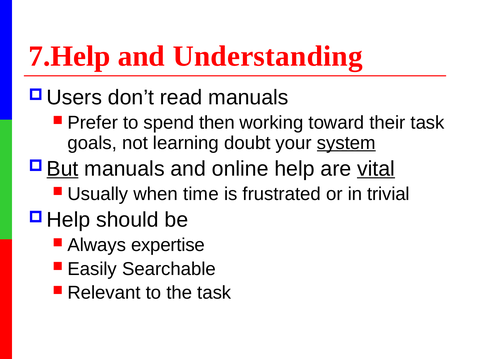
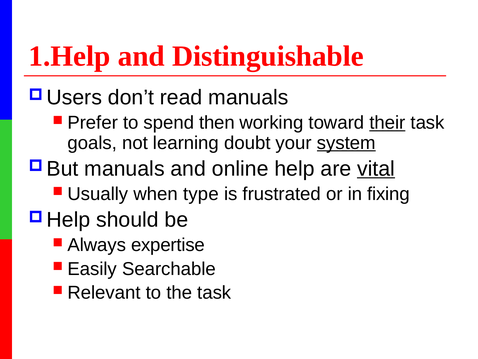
7.Help: 7.Help -> 1.Help (70, 56)
Understanding: Understanding -> Distinguishable (268, 56)
their underline: none -> present (387, 123)
But underline: present -> none (62, 168)
time: time -> type (201, 194)
trivial: trivial -> fixing (388, 194)
